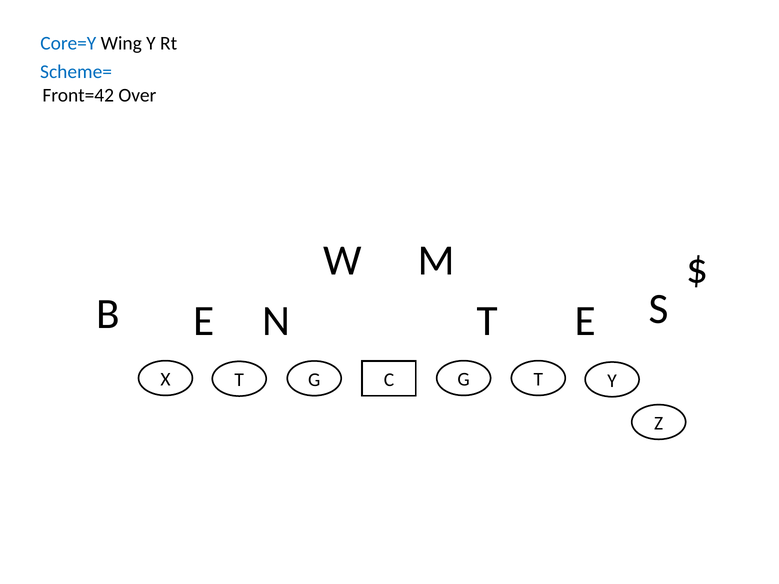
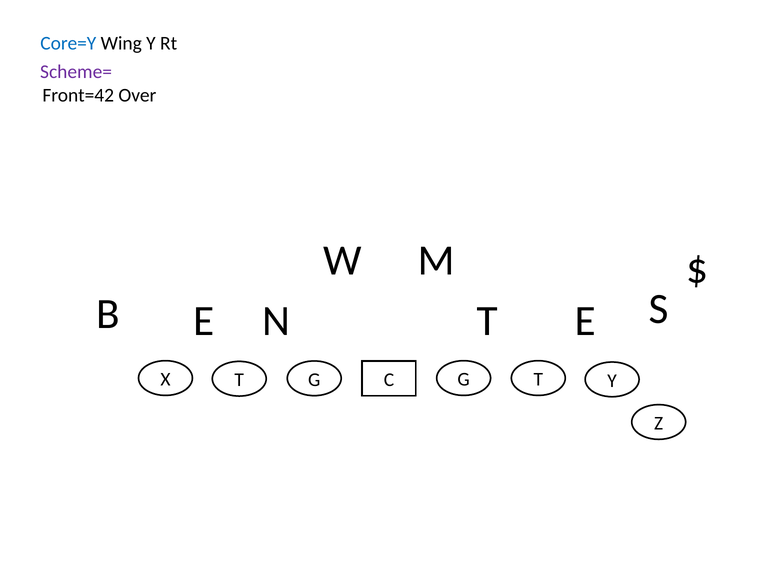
Scheme= colour: blue -> purple (76, 72)
